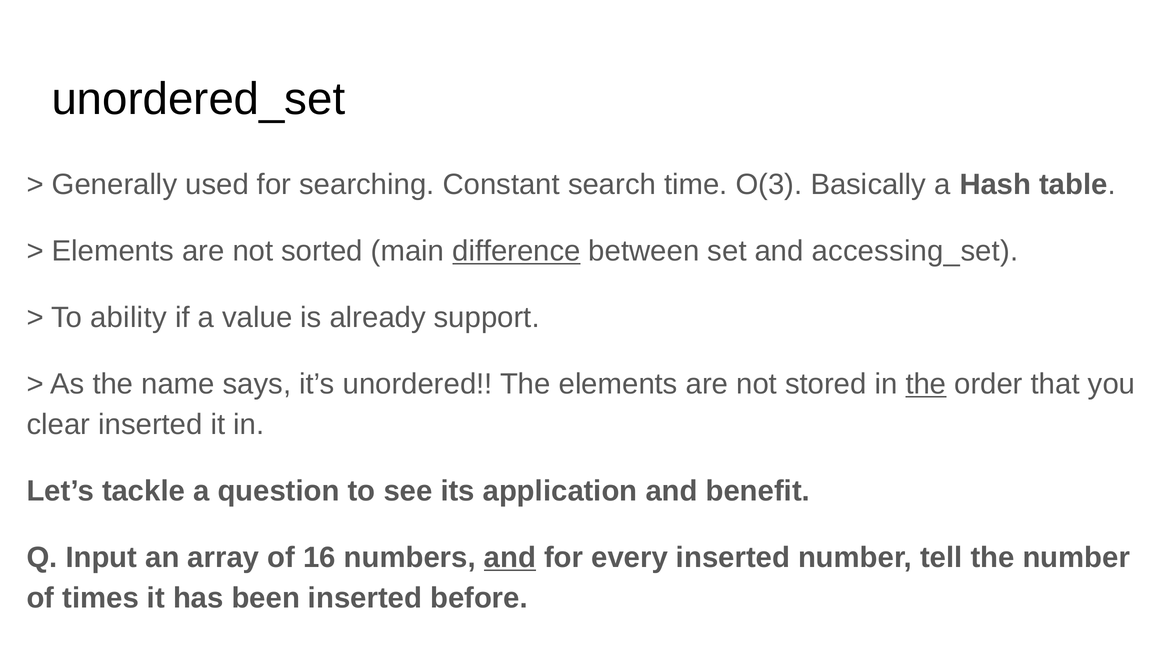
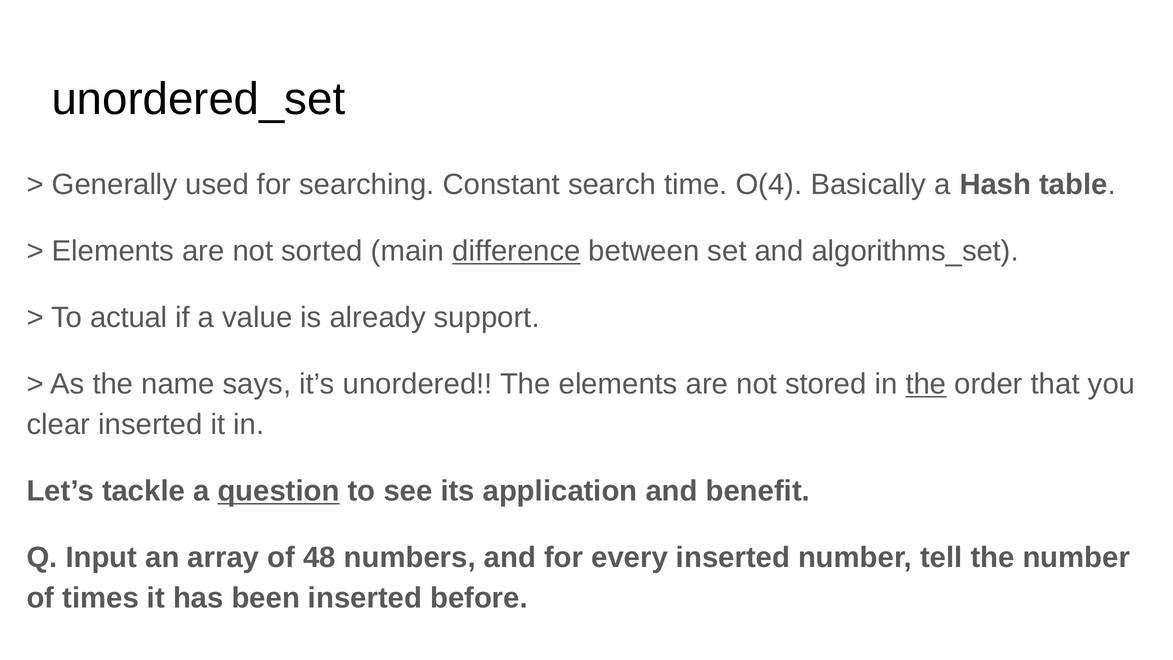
O(3: O(3 -> O(4 (769, 184)
accessing_set: accessing_set -> algorithms_set (915, 251)
ability: ability -> actual (129, 317)
question underline: none -> present (279, 491)
16: 16 -> 48 (319, 557)
and underline: present -> none (510, 557)
